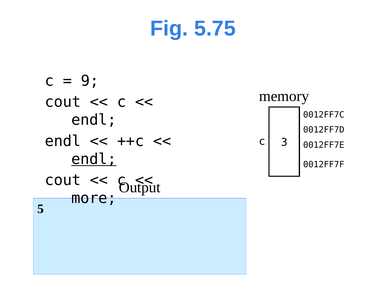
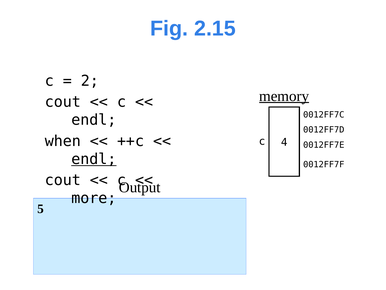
5.75: 5.75 -> 2.15 (215, 28)
9: 9 -> 2 (90, 81)
memory underline: none -> present (284, 96)
endl: endl -> when (63, 141)
3: 3 -> 4 (284, 142)
